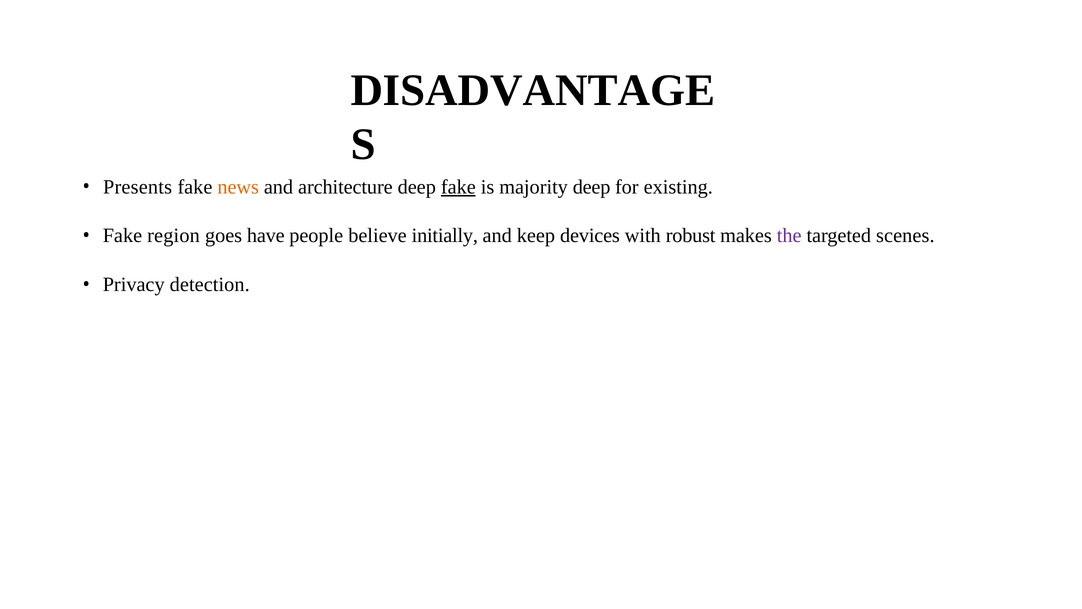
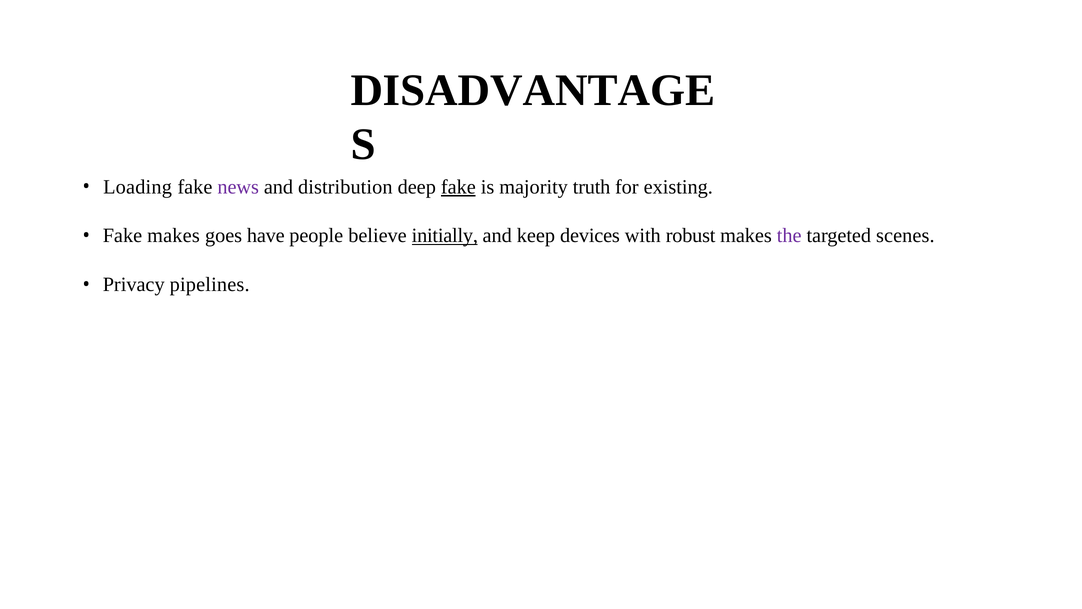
Presents: Presents -> Loading (138, 187)
news colour: orange -> purple (238, 187)
architecture: architecture -> distribution (345, 187)
majority deep: deep -> truth (592, 187)
Fake region: region -> makes (173, 236)
initially underline: none -> present (445, 236)
detection: detection -> pipelines (210, 284)
